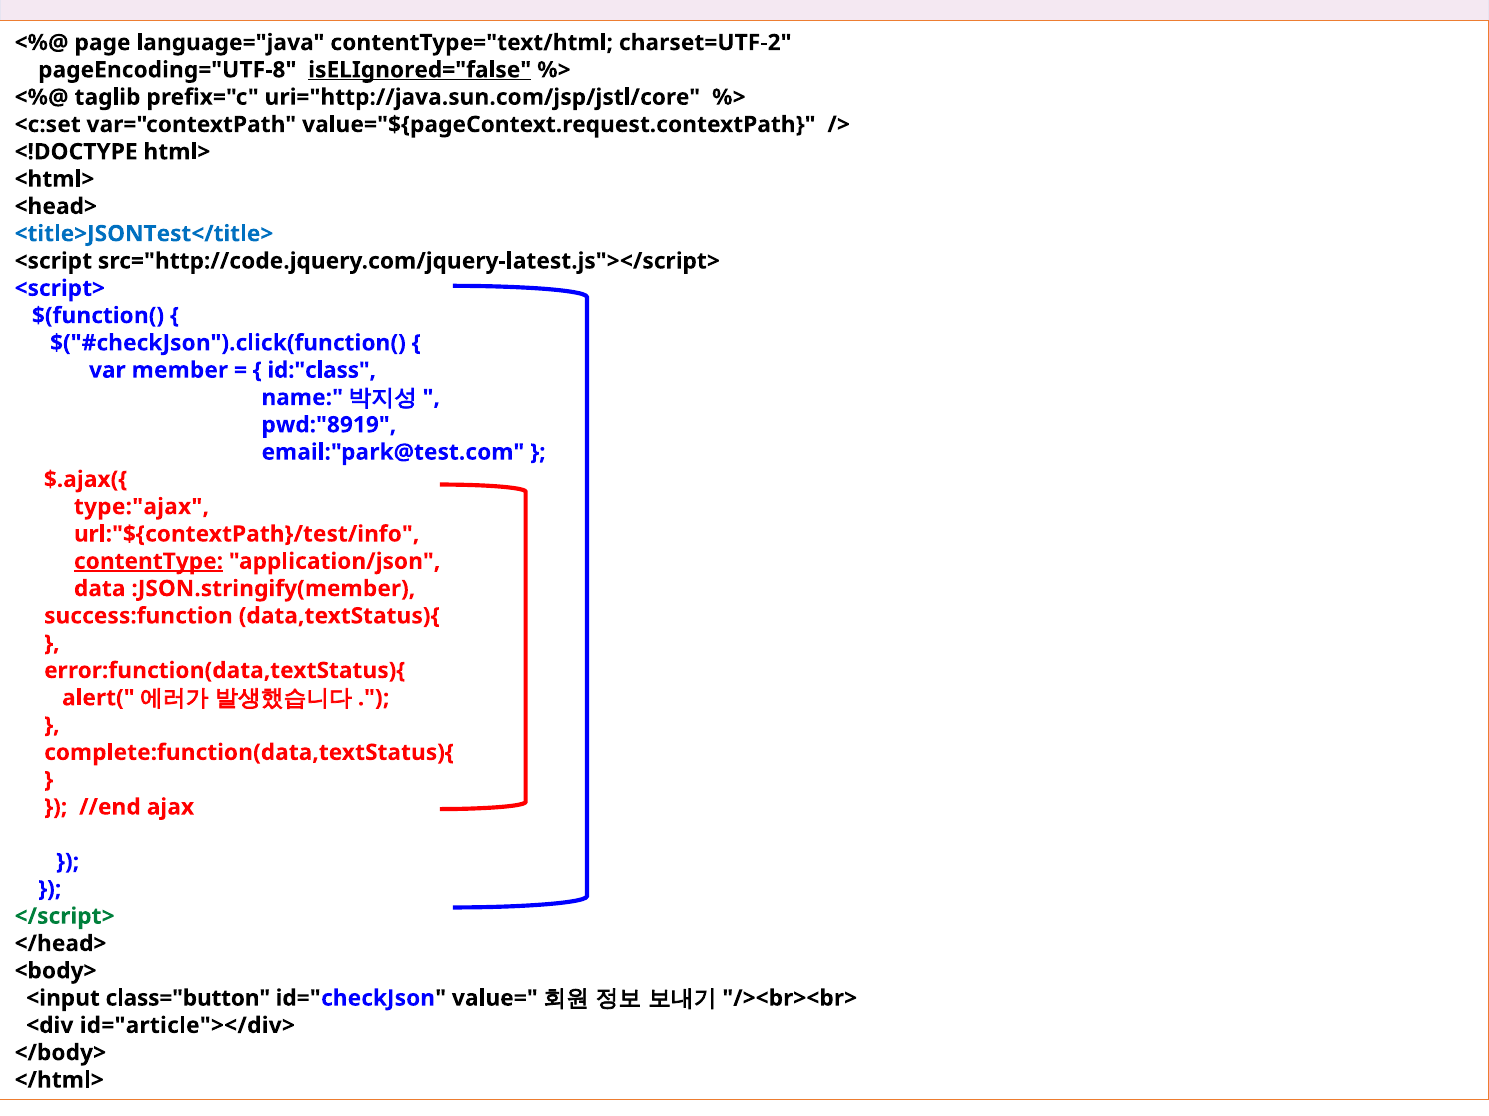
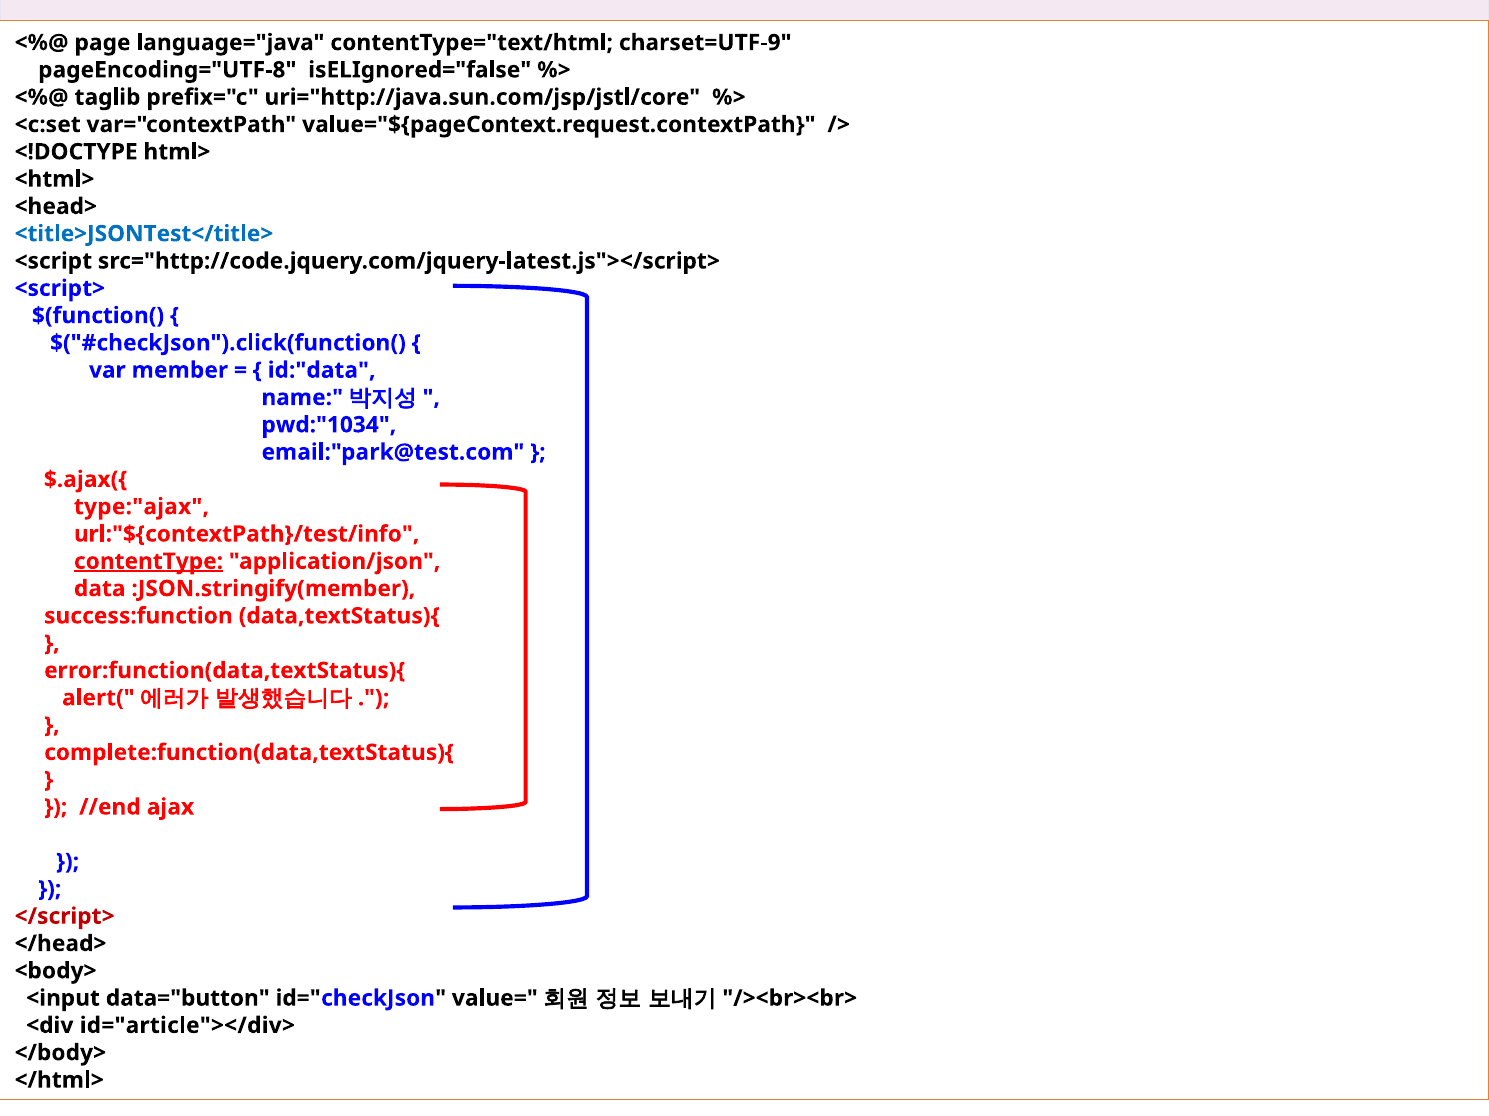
charset=UTF-2: charset=UTF-2 -> charset=UTF-9 (705, 43)
isELIgnored="false underline: present -> none (420, 70)
id:"class: id:"class -> id:"data (322, 370)
pwd:"8919: pwd:"8919 -> pwd:"1034 (329, 425)
</script> colour: green -> red (65, 917)
class="button: class="button -> data="button (188, 999)
